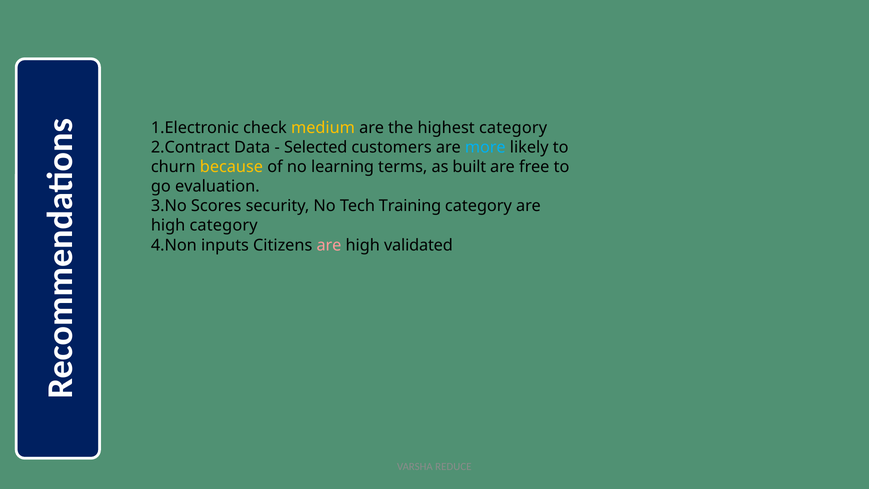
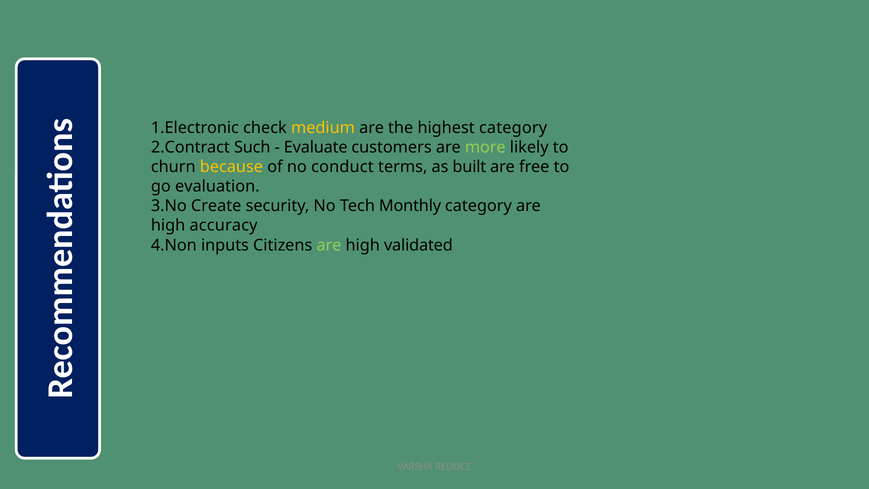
Data: Data -> Such (252, 147)
Selected: Selected -> Evaluate (316, 147)
more colour: light blue -> light green (485, 147)
learning: learning -> conduct (342, 167)
Scores: Scores -> Create (216, 206)
Training: Training -> Monthly (410, 206)
high category: category -> accuracy (224, 226)
are colour: pink -> light green (329, 245)
